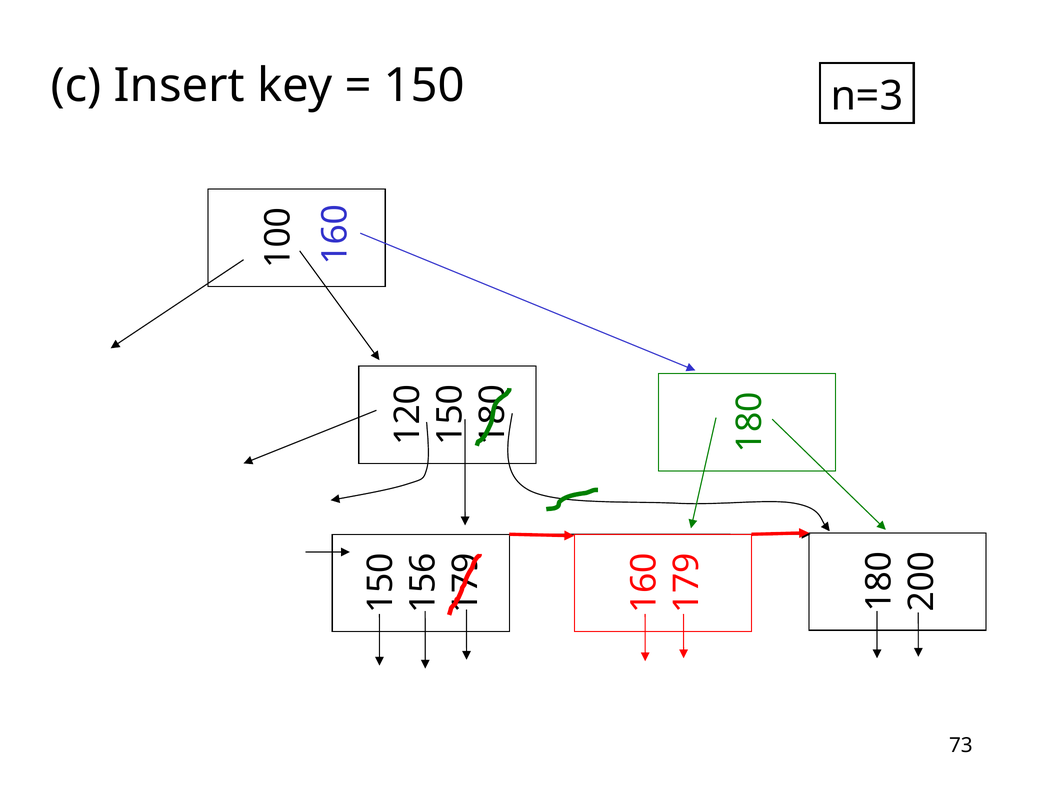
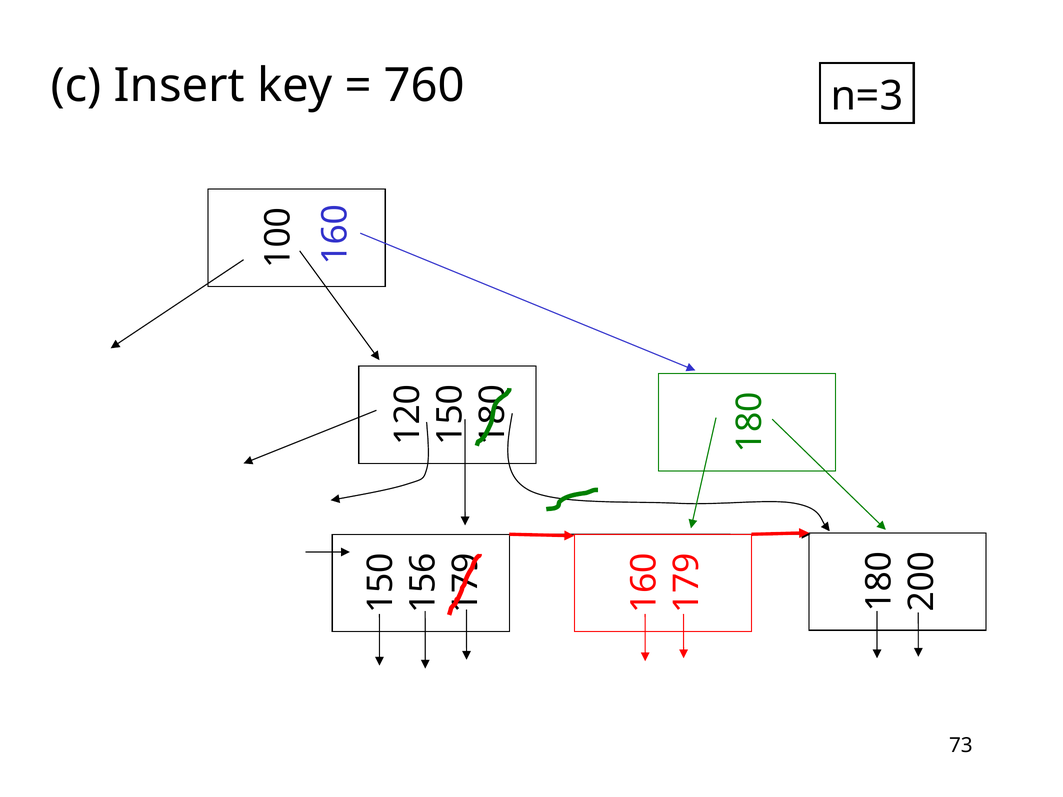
150: 150 -> 760 (424, 86)
